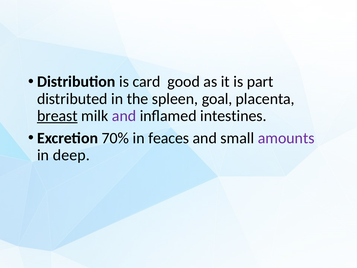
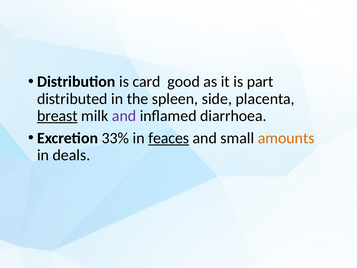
goal: goal -> side (217, 99)
intestines: intestines -> diarrhoea (233, 116)
70%: 70% -> 33% (115, 138)
feaces underline: none -> present (169, 138)
amounts colour: purple -> orange (286, 138)
deep: deep -> deals (71, 155)
